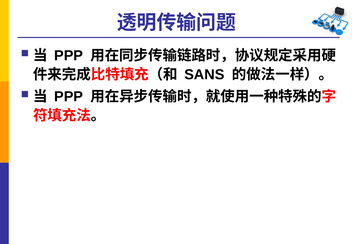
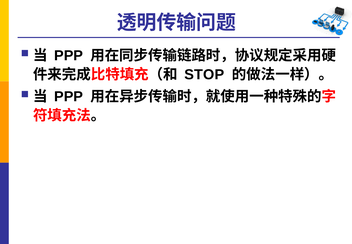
SANS: SANS -> STOP (204, 75)
